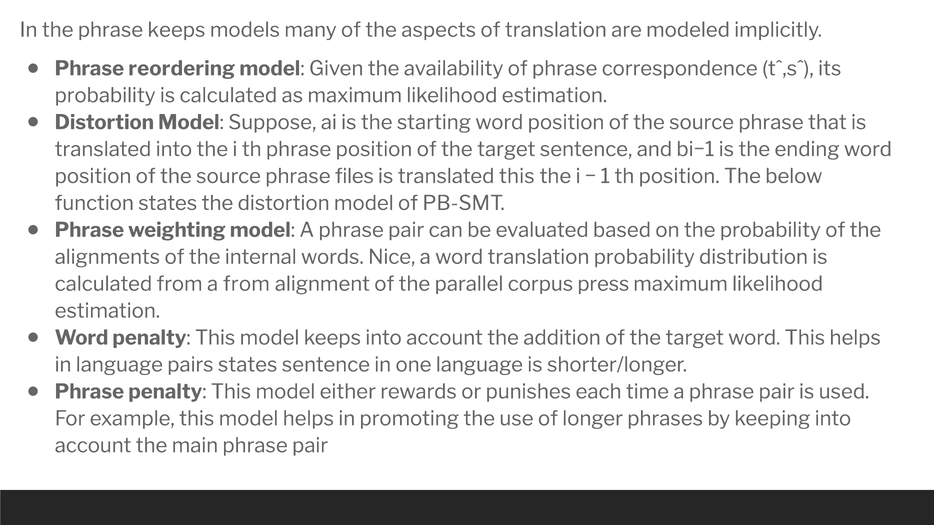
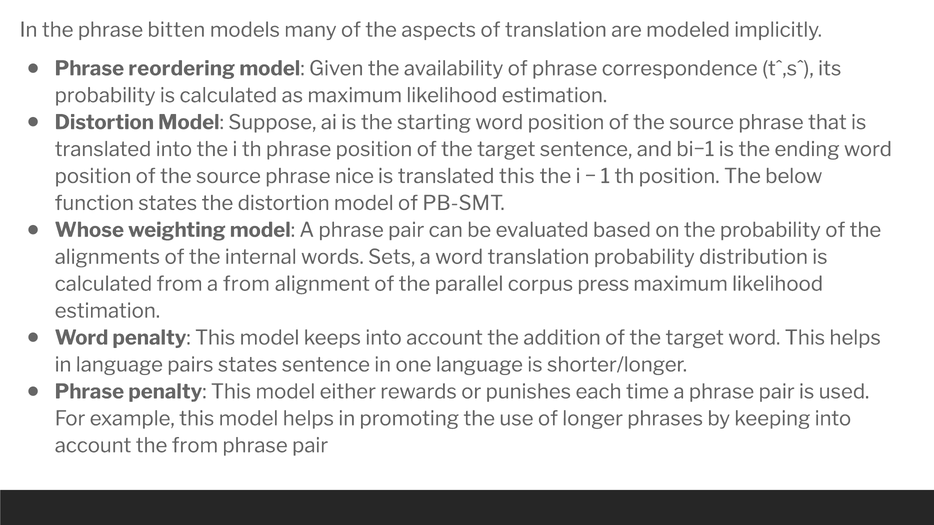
phrase keeps: keeps -> bitten (176, 30)
files: files -> nice (354, 176)
Phrase: Phrase -> Whose (89, 230)
Nice: Nice -> Sets (392, 257)
the main: main -> from (195, 446)
